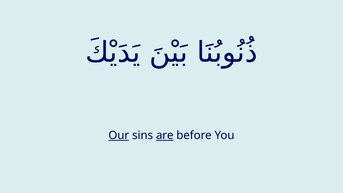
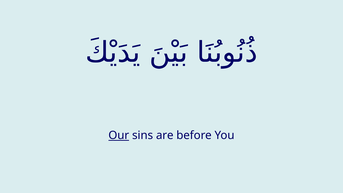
are underline: present -> none (165, 135)
